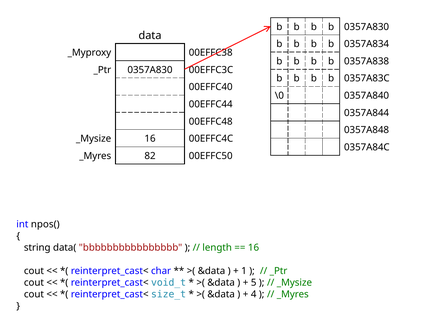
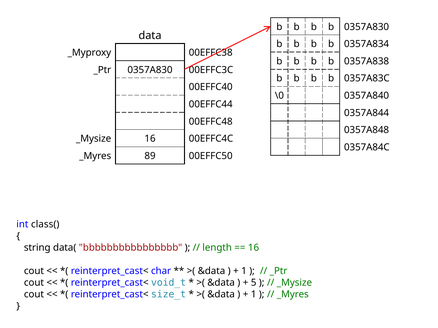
82: 82 -> 89 (150, 156)
npos(: npos( -> class( (45, 225)
4: 4 -> 1 (254, 295)
